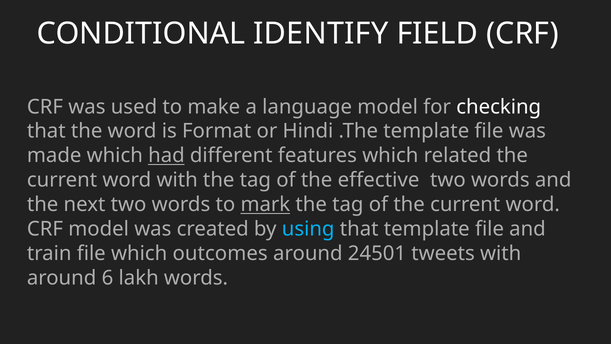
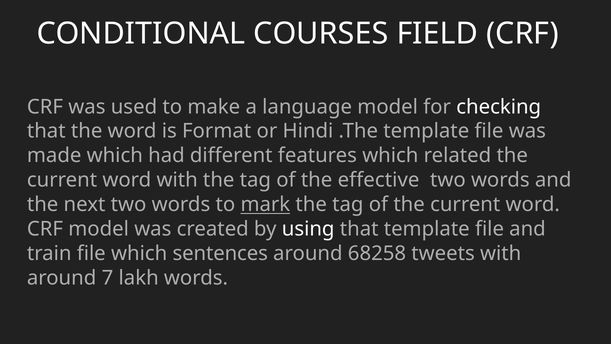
IDENTIFY: IDENTIFY -> COURSES (321, 34)
had underline: present -> none (166, 156)
using colour: light blue -> white (308, 229)
outcomes: outcomes -> sentences (220, 253)
24501: 24501 -> 68258 (377, 253)
6: 6 -> 7 (107, 278)
